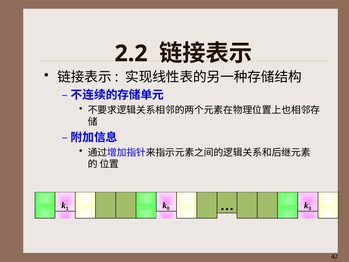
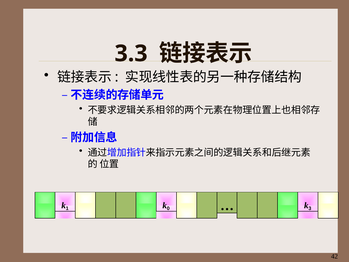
2.2: 2.2 -> 3.3 (131, 53)
